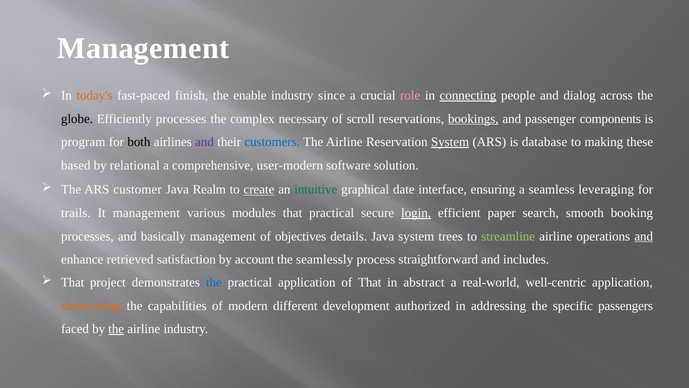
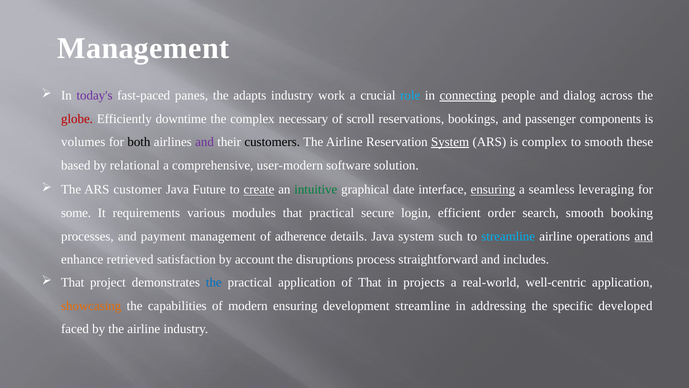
today's colour: orange -> purple (95, 95)
finish: finish -> panes (192, 95)
enable: enable -> adapts (250, 95)
since: since -> work (332, 95)
role colour: pink -> light blue (410, 95)
globe colour: black -> red (77, 119)
Efficiently processes: processes -> downtime (181, 119)
bookings underline: present -> none (473, 119)
program: program -> volumes (83, 142)
customers colour: blue -> black (272, 142)
is database: database -> complex (545, 142)
to making: making -> smooth (604, 142)
Realm: Realm -> Future (209, 189)
ensuring underline: none -> present (493, 189)
trails: trails -> some (76, 213)
It management: management -> requirements (146, 213)
login underline: present -> none (416, 213)
paper: paper -> order (502, 213)
basically: basically -> payment (163, 236)
objectives: objectives -> adherence (301, 236)
trees: trees -> such (451, 236)
streamline colour: light green -> light blue (508, 236)
seamlessly: seamlessly -> disruptions (325, 259)
abstract: abstract -> projects (424, 282)
modern different: different -> ensuring (295, 305)
development authorized: authorized -> streamline (423, 305)
passengers: passengers -> developed (625, 305)
the underline: present -> none (116, 329)
